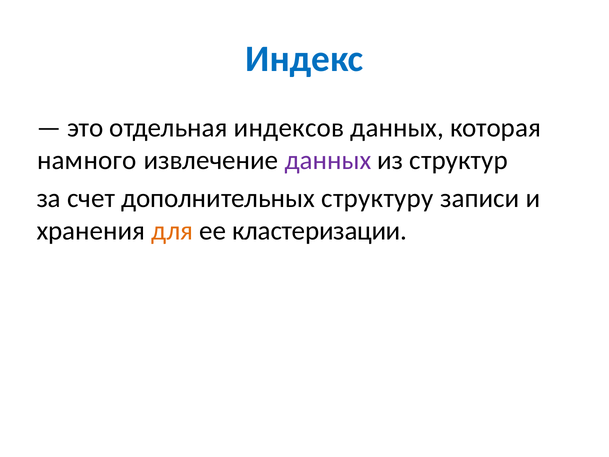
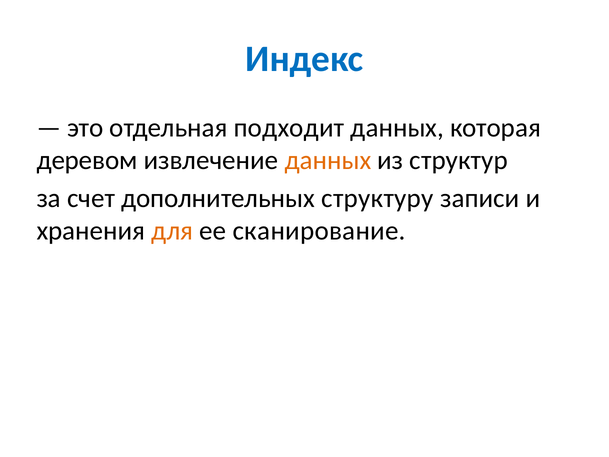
индексов: индексов -> подходит (289, 128)
намного: намного -> деревом (87, 160)
данных colour: purple -> orange (328, 160)
кластеризации: кластеризации -> сканирование (319, 231)
